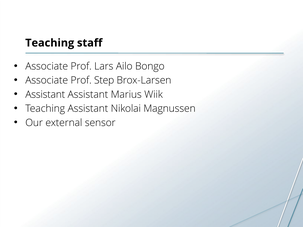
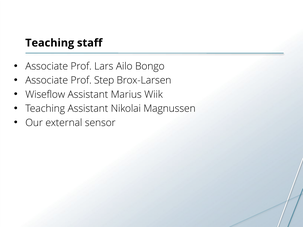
Assistant: Assistant -> Wiseflow (45, 95)
